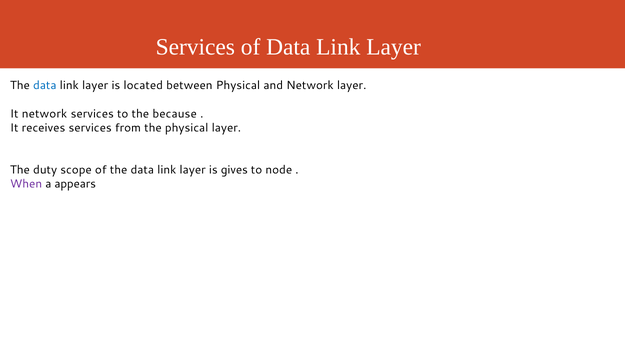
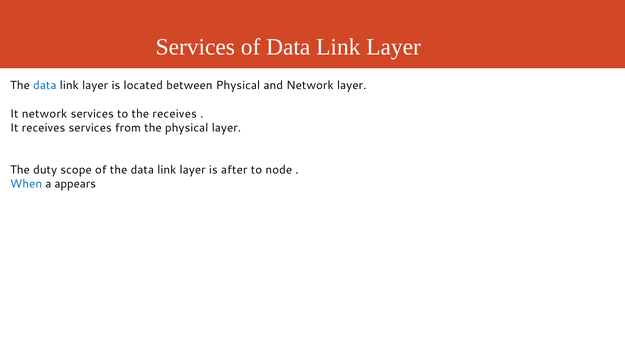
the because: because -> receives (175, 114)
gives: gives -> after (234, 170)
When colour: purple -> blue (26, 184)
